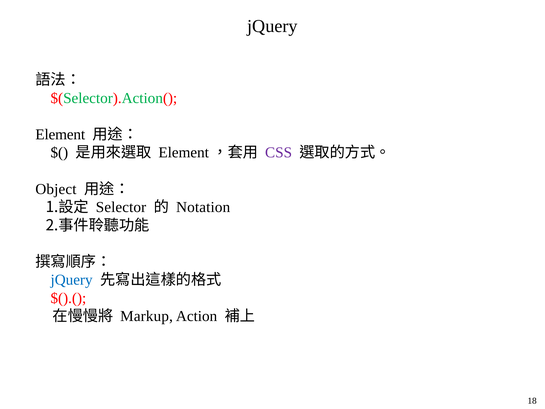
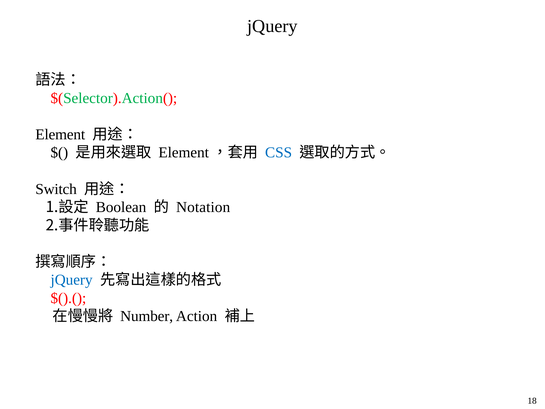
CSS colour: purple -> blue (279, 153)
Object: Object -> Switch (56, 189)
Selector: Selector -> Boolean (121, 207)
Markup: Markup -> Number (147, 316)
